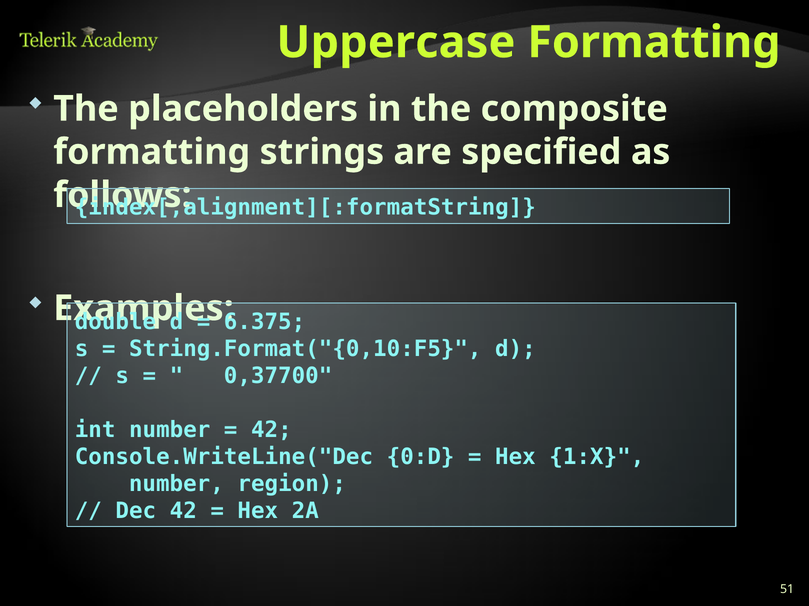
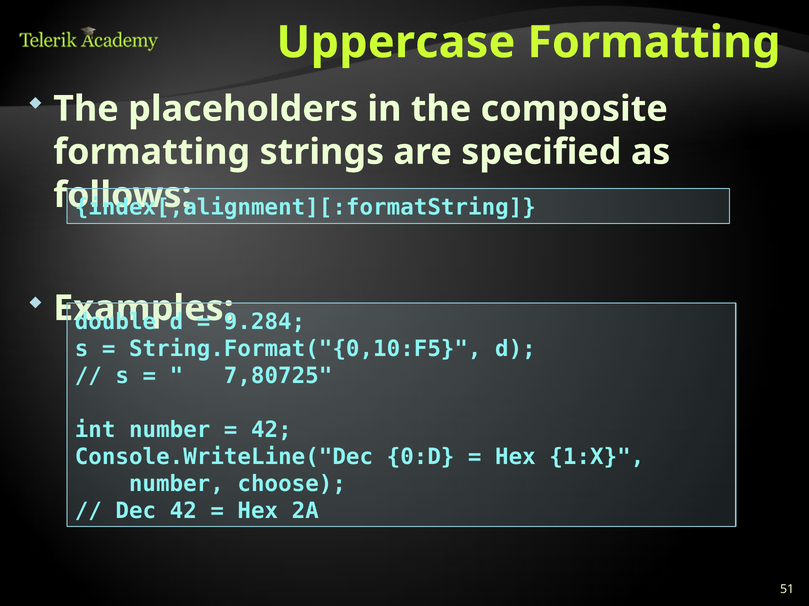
6.375: 6.375 -> 9.284 (265, 322)
0,37700: 0,37700 -> 7,80725 (278, 376)
region: region -> choose (292, 484)
